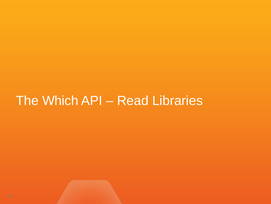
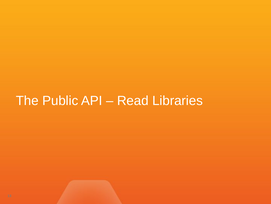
Which: Which -> Public (60, 100)
